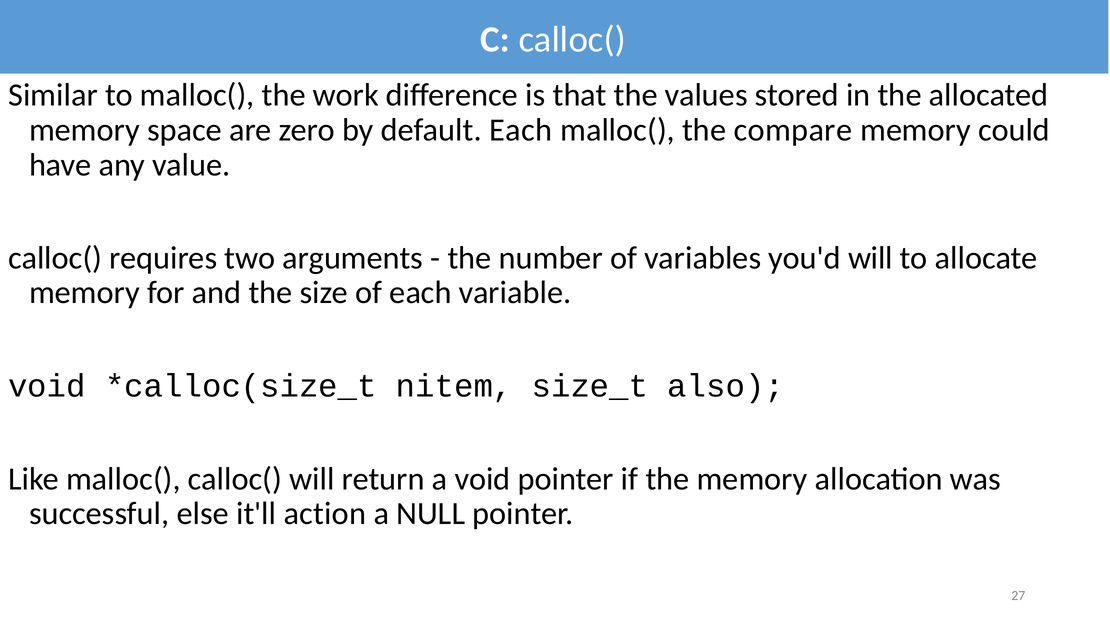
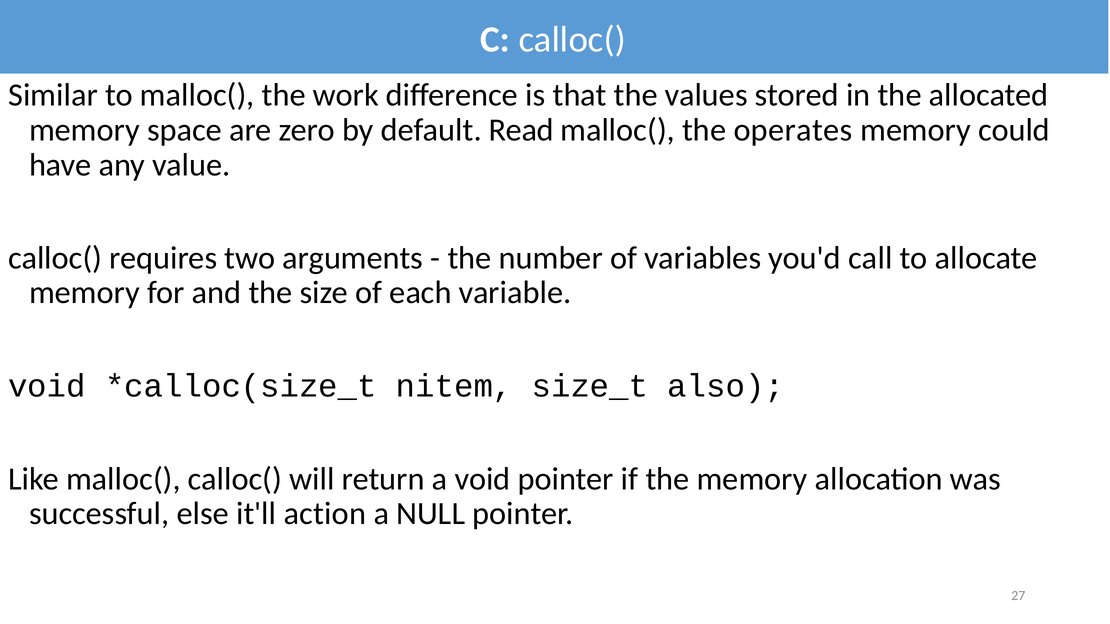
default Each: Each -> Read (521, 130)
compare: compare -> operates (793, 130)
you'd will: will -> call (870, 258)
